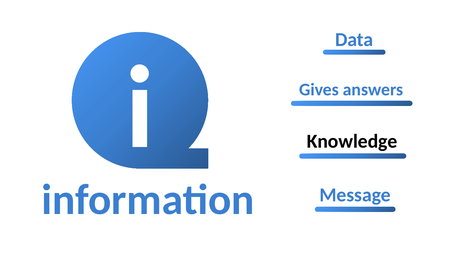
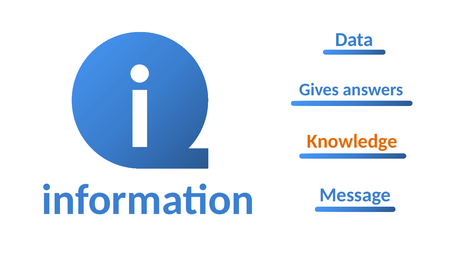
Knowledge colour: black -> orange (352, 141)
